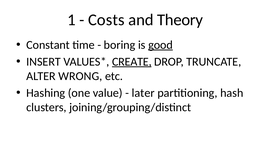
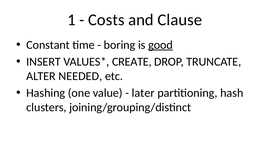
Theory: Theory -> Clause (180, 20)
CREATE underline: present -> none (132, 62)
WRONG: WRONG -> NEEDED (80, 76)
